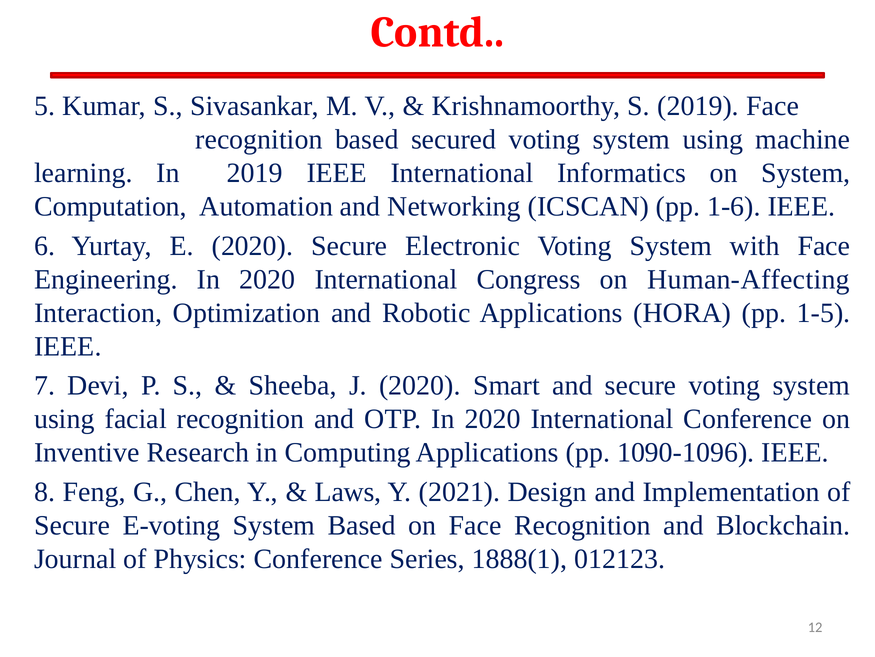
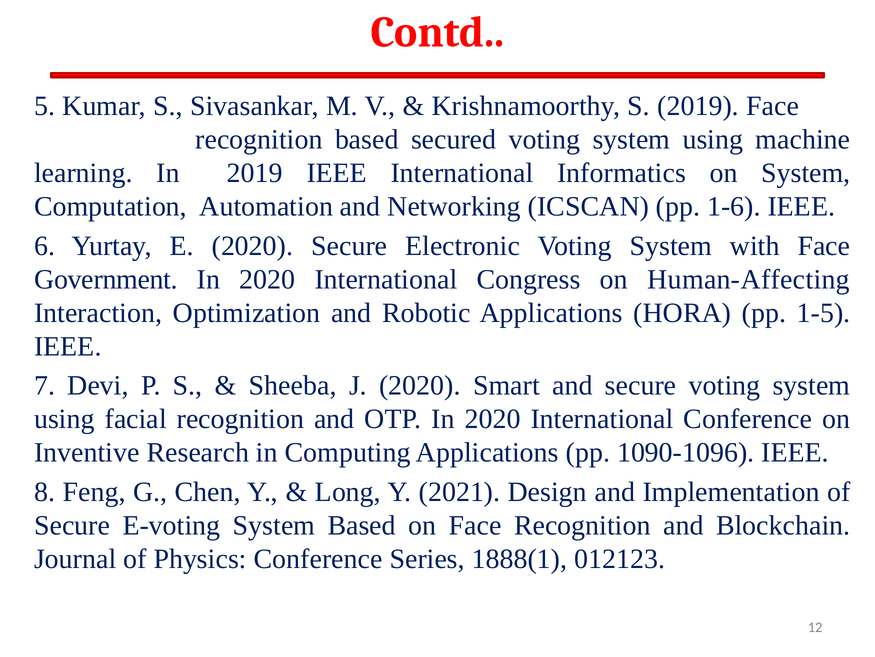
Engineering: Engineering -> Government (106, 279)
Laws: Laws -> Long (348, 491)
